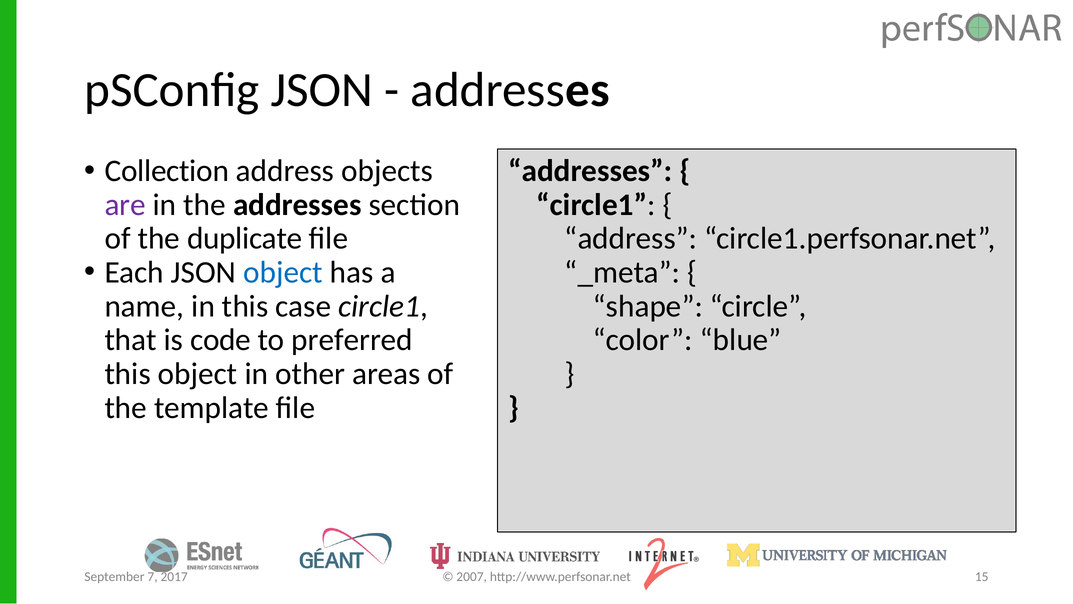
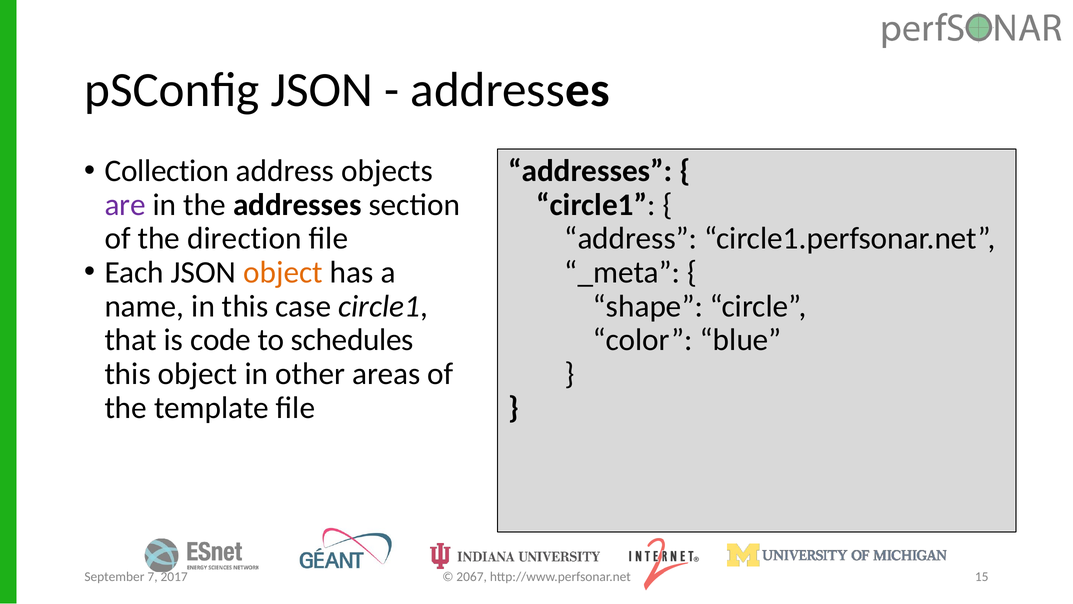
duplicate: duplicate -> direction (244, 238)
object colour: blue -> orange (283, 272)
preferred: preferred -> schedules (352, 340)
2007: 2007 -> 2067 (472, 576)
